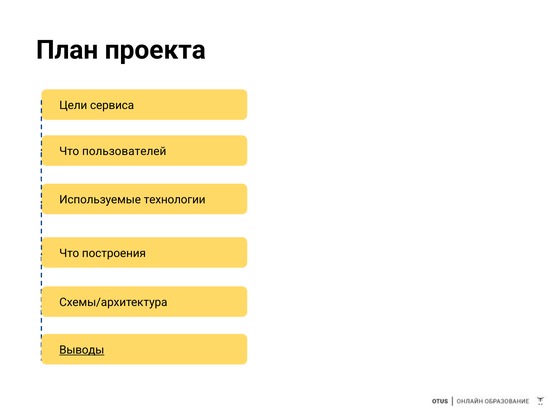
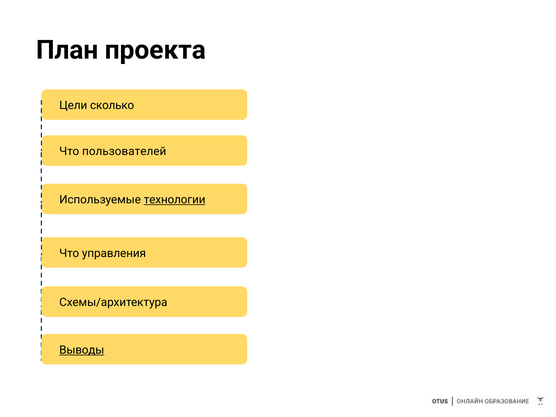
сервиса: сервиса -> сколько (112, 105)
технологии underline: none -> present (175, 200)
построения: построения -> управления (114, 253)
